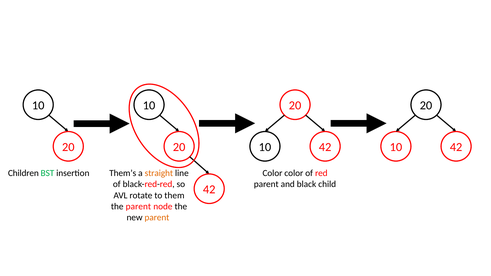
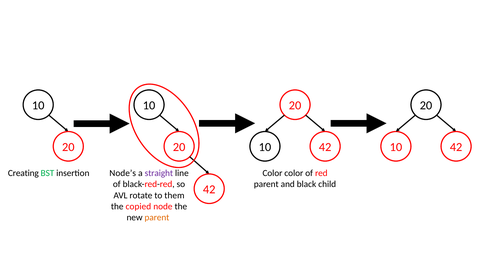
Children: Children -> Creating (23, 173)
Them’s: Them’s -> Node’s (123, 173)
straight colour: orange -> purple (159, 173)
the parent: parent -> copied (138, 207)
